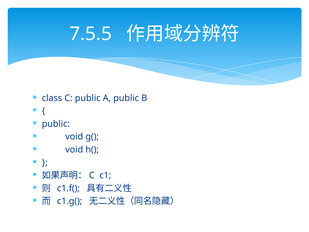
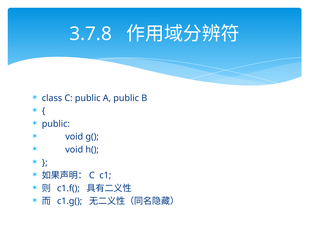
7.5.5: 7.5.5 -> 3.7.8 (91, 34)
